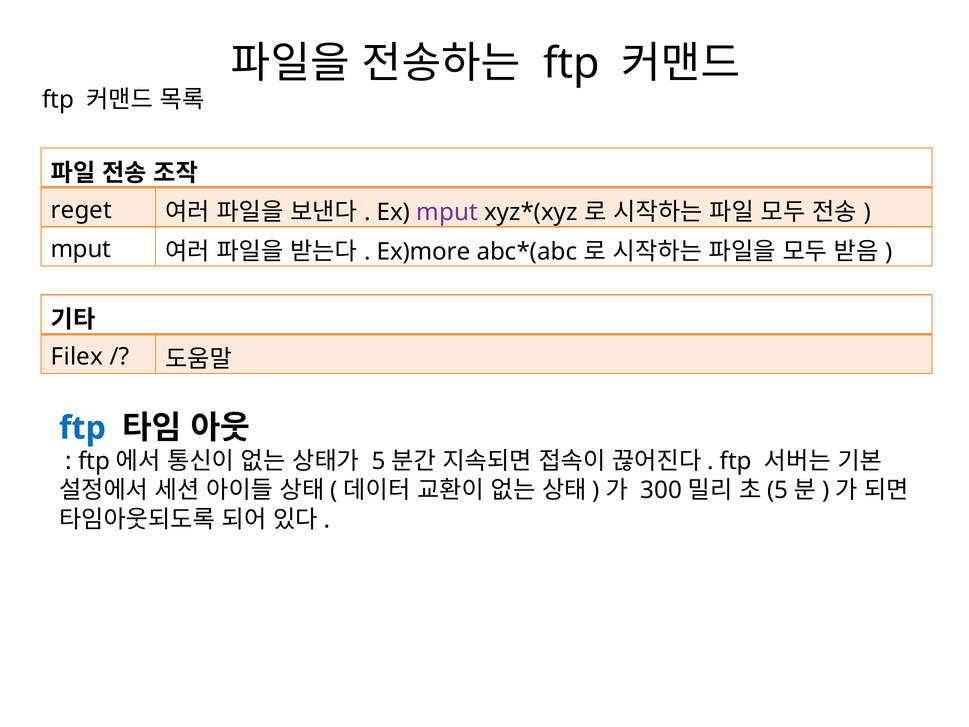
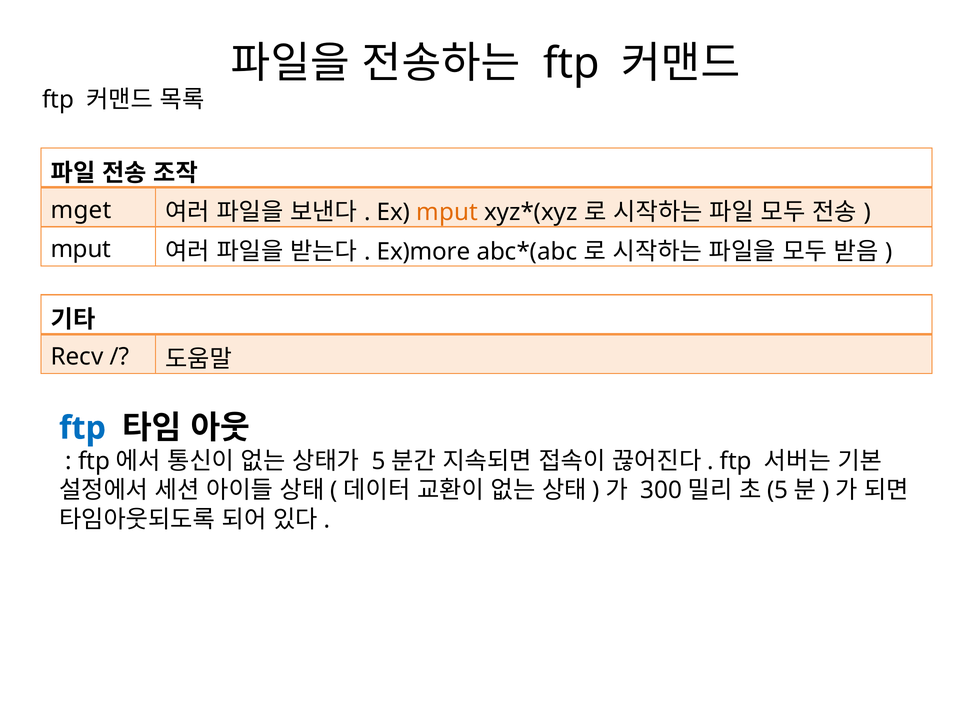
reget: reget -> mget (81, 210)
mput colour: purple -> orange (447, 212)
Filex: Filex -> Recv (77, 357)
